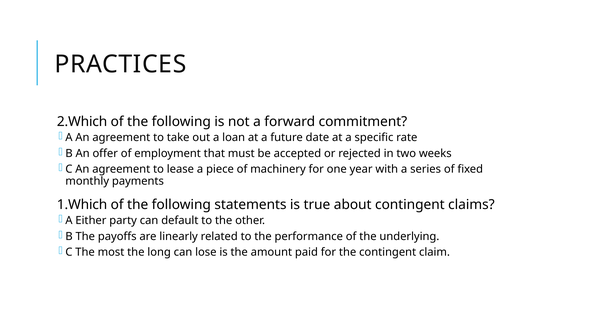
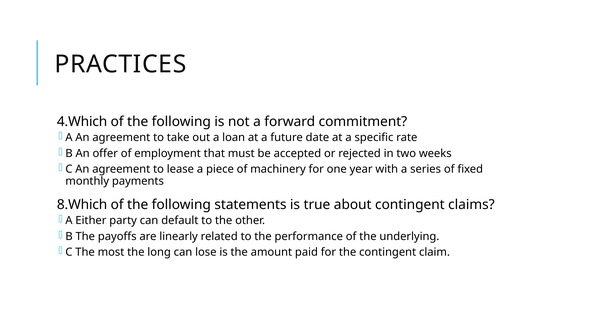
2.Which: 2.Which -> 4.Which (82, 121)
1.Which: 1.Which -> 8.Which (82, 205)
